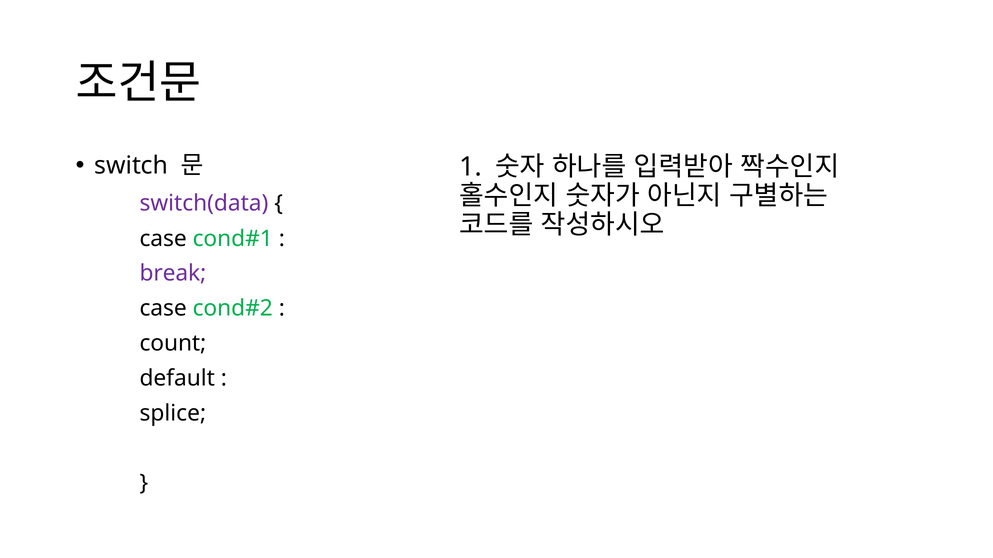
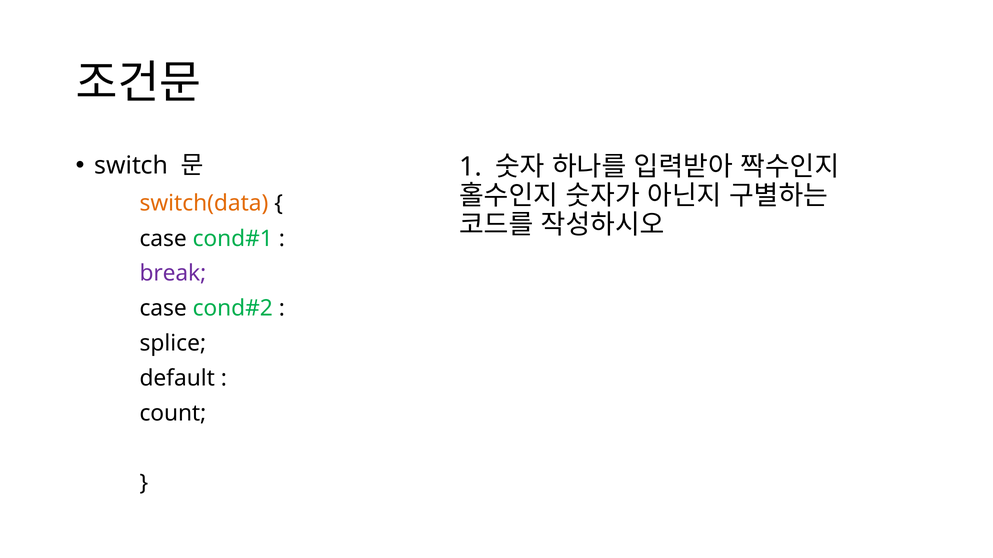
switch(data colour: purple -> orange (204, 204)
count: count -> splice (173, 344)
splice: splice -> count (173, 413)
